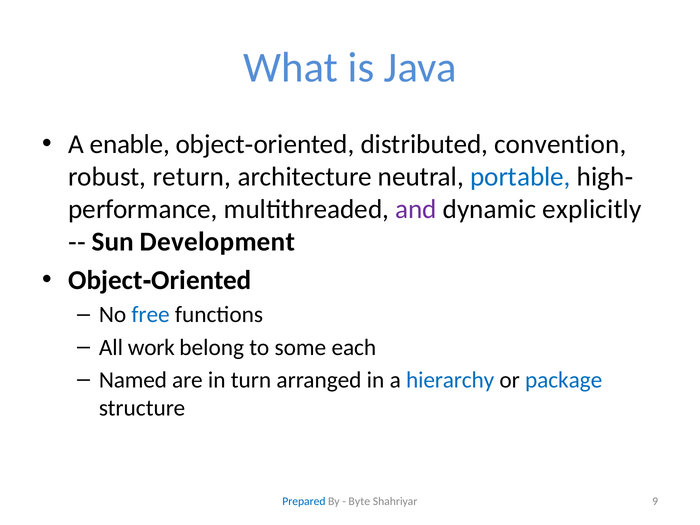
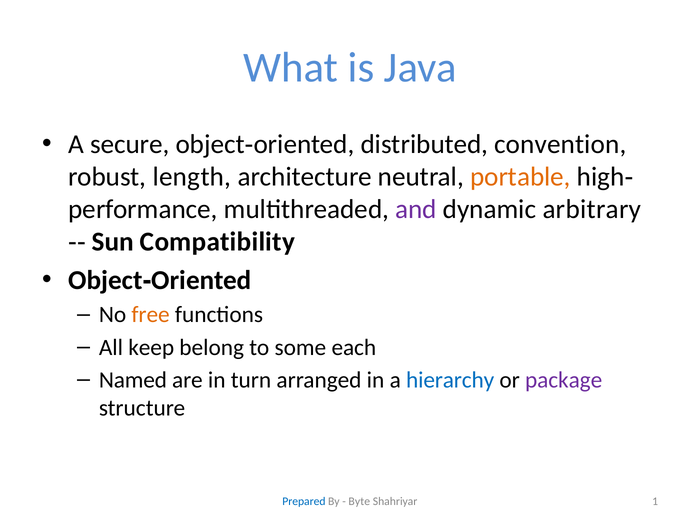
enable: enable -> secure (130, 144)
return: return -> length (192, 177)
portable colour: blue -> orange (520, 177)
explicitly: explicitly -> arbitrary (592, 209)
Development: Development -> Compatibility (217, 242)
free colour: blue -> orange (151, 315)
work: work -> keep (151, 347)
package colour: blue -> purple (564, 380)
9: 9 -> 1 (655, 501)
